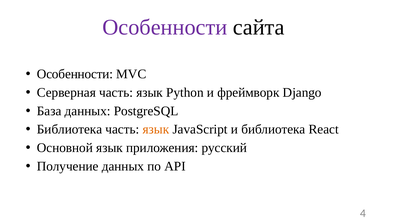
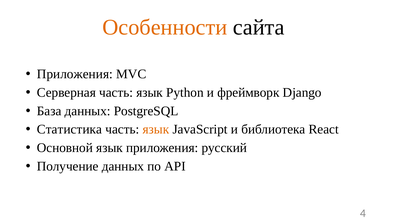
Особенности colour: purple -> orange (165, 27)
Особенности: Особенности -> Приложения (75, 74)
Библиотека: Библиотека -> Статистика (69, 129)
